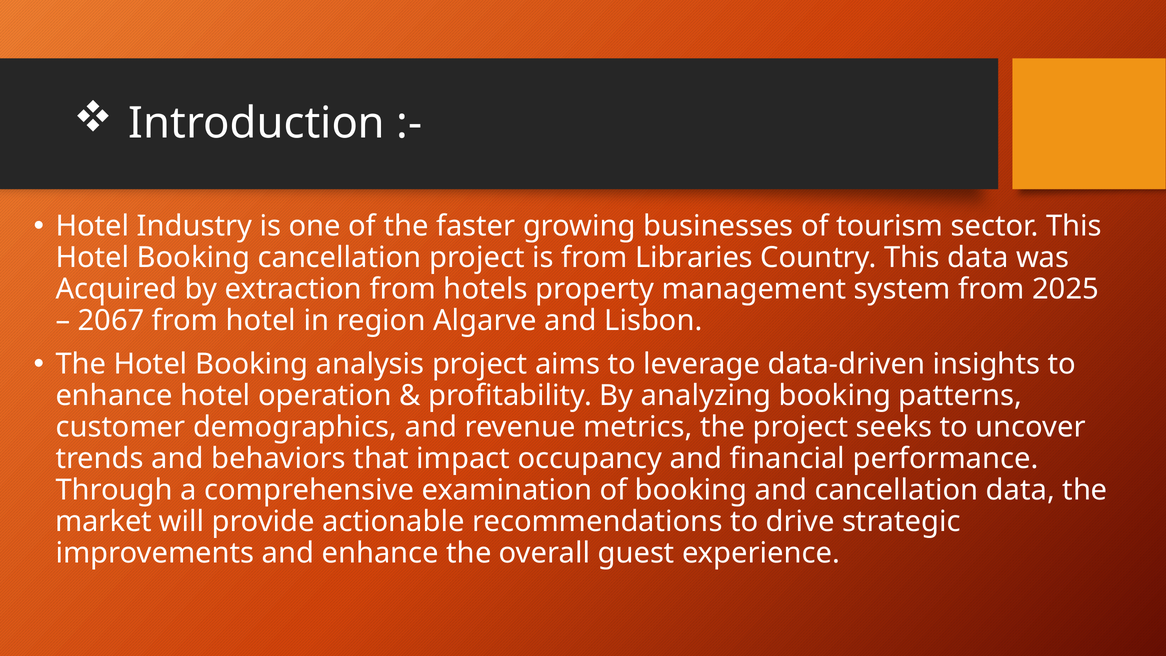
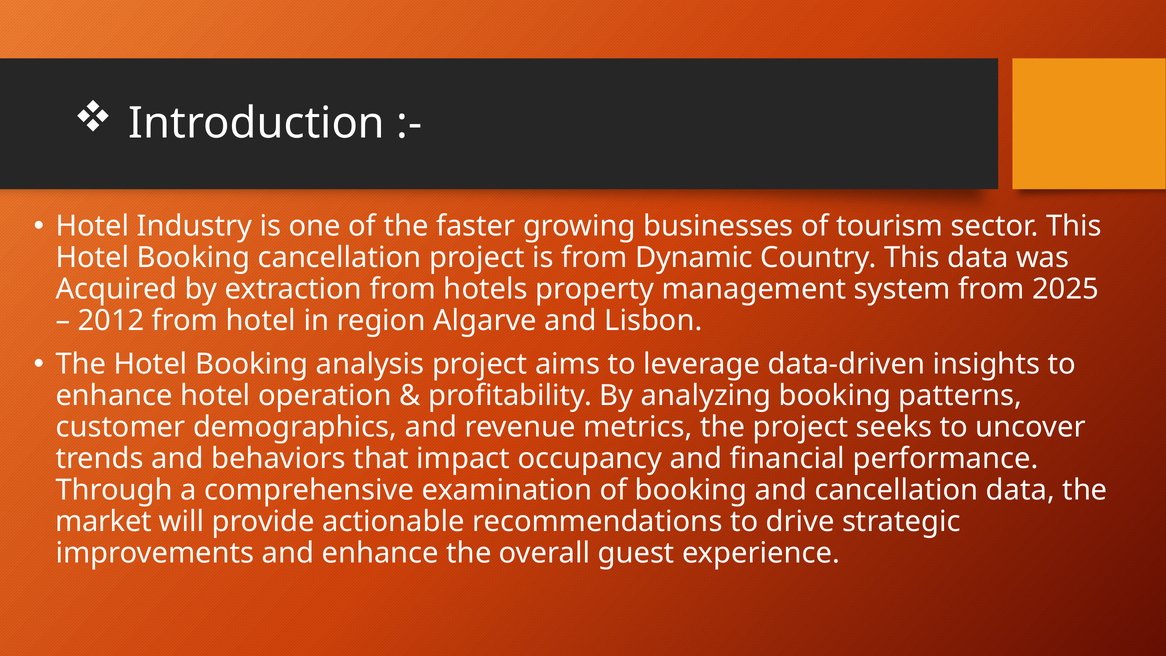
Libraries: Libraries -> Dynamic (694, 258)
2067: 2067 -> 2012 (111, 321)
